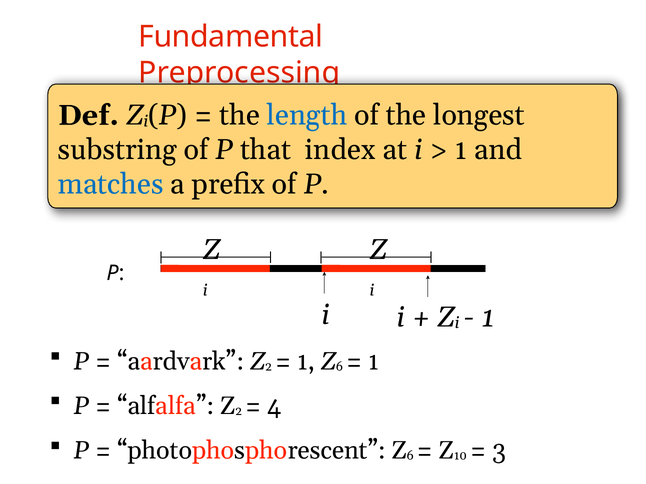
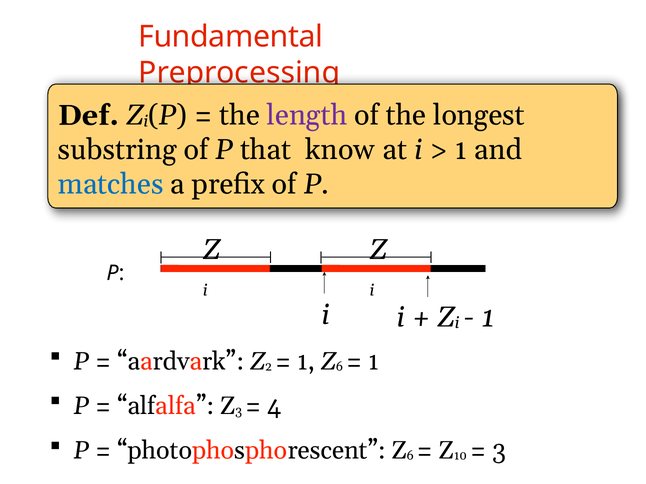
length colour: blue -> purple (307, 116)
index: index -> know (340, 150)
2: 2 -> 3 (239, 412)
